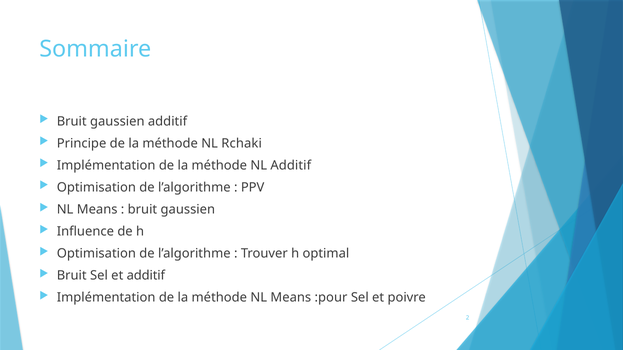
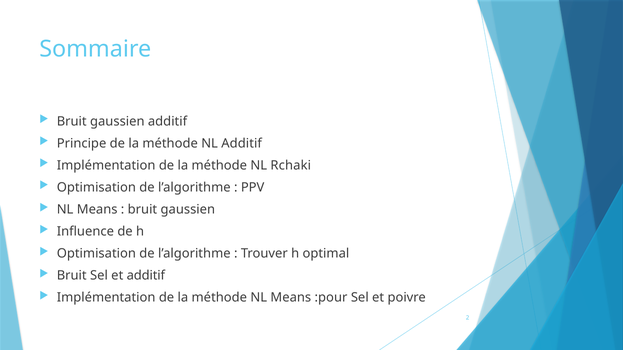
NL Rchaki: Rchaki -> Additif (242, 144)
NL Additif: Additif -> Rchaki (291, 166)
